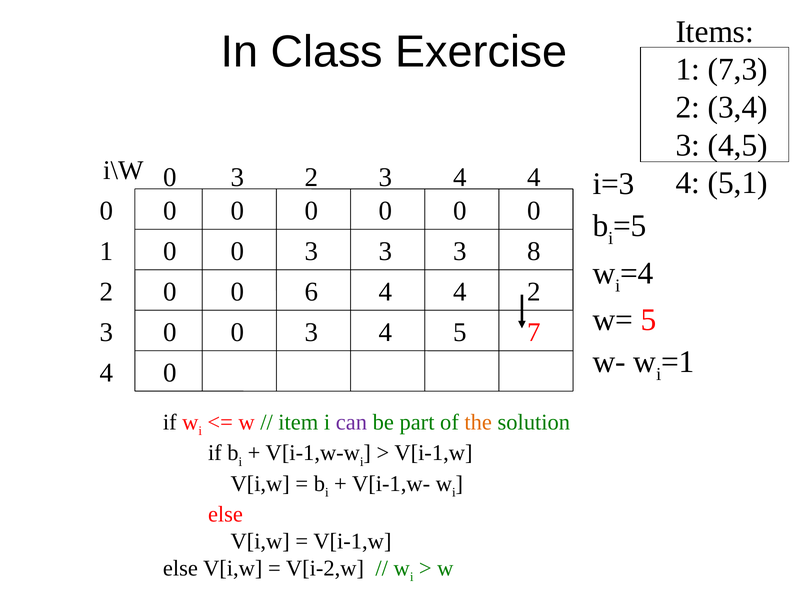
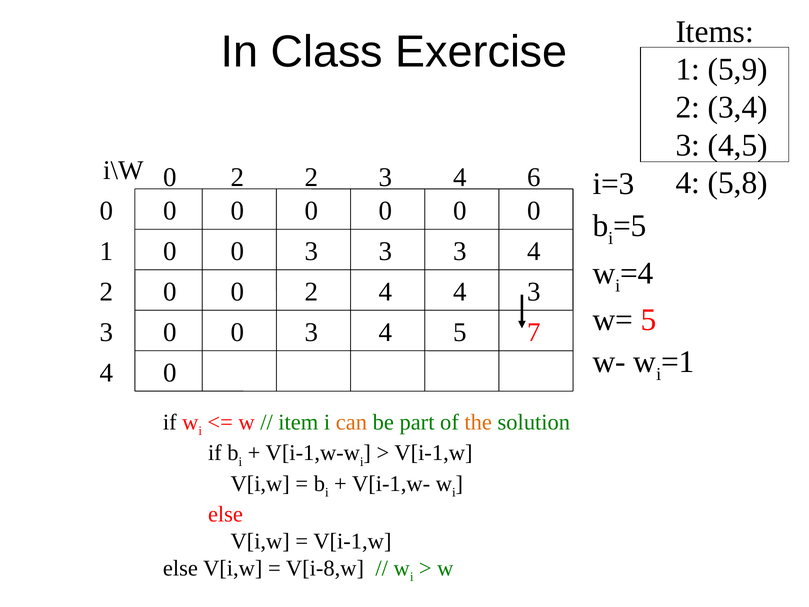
7,3: 7,3 -> 5,9 (738, 70)
3: 3 -> 2 (237, 177)
4: 4 -> 6 (534, 177)
5,1: 5,1 -> 5,8 (738, 183)
3 3 8: 8 -> 4 (534, 251)
6: 6 -> 2 (311, 292)
4 2: 2 -> 3 (534, 292)
can colour: purple -> orange (351, 422)
V[i-2,w: V[i-2,w -> V[i-8,w (325, 568)
